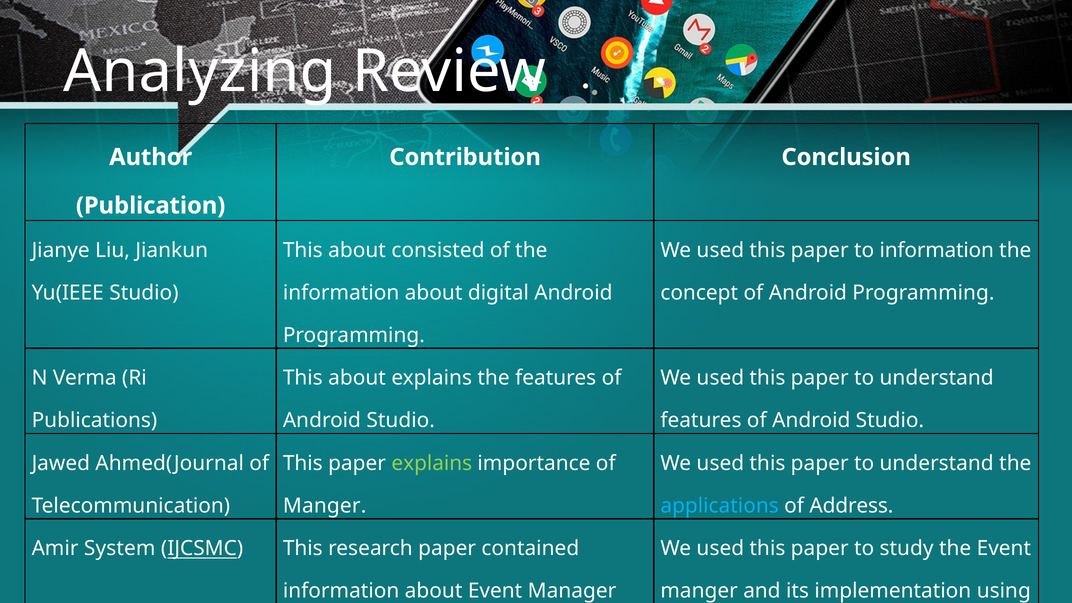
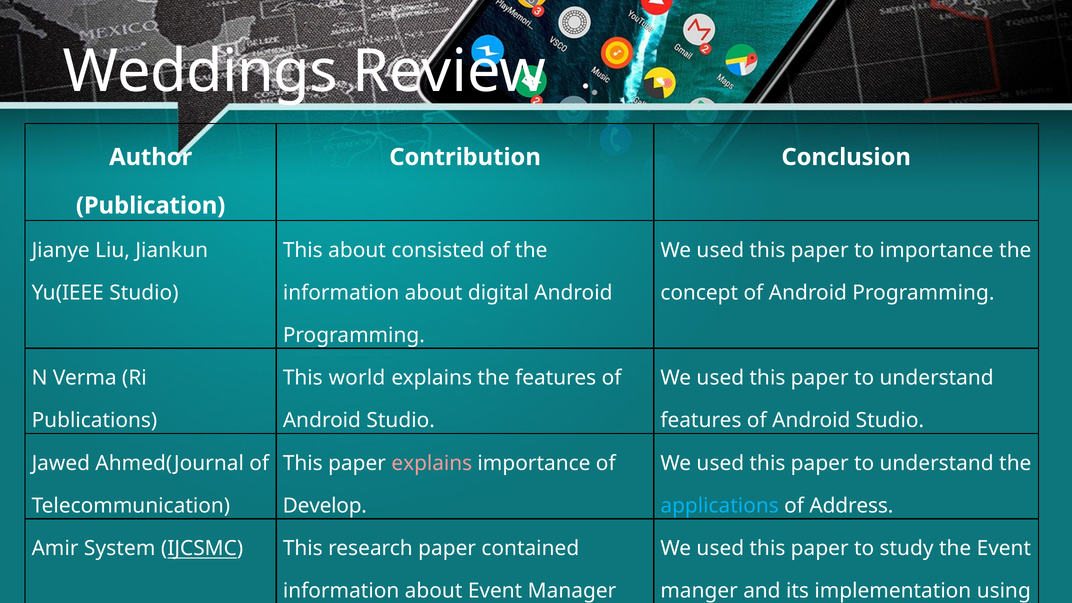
Analyzing: Analyzing -> Weddings (200, 71)
to information: information -> importance (937, 250)
about: about -> world (357, 378)
explains colour: light green -> pink (432, 463)
Manger: Manger -> Develop (325, 506)
